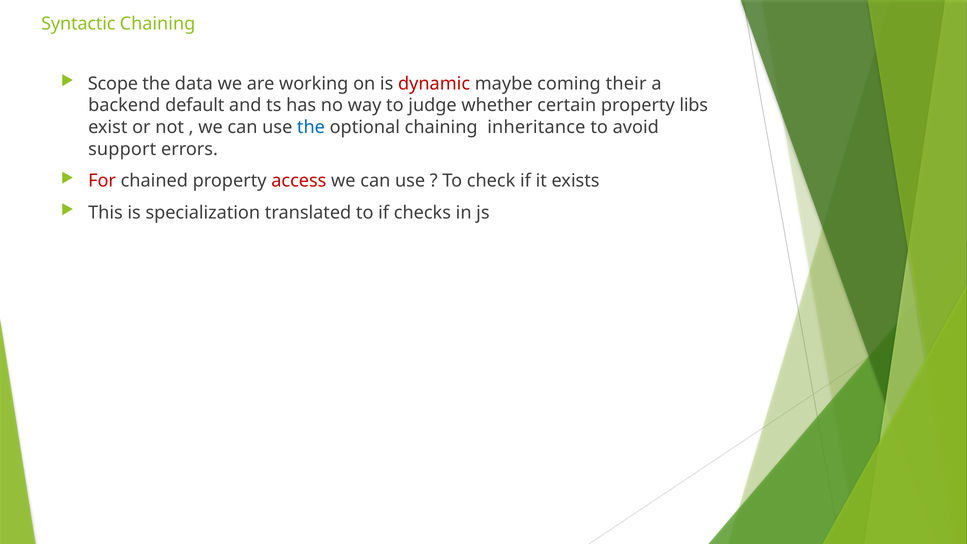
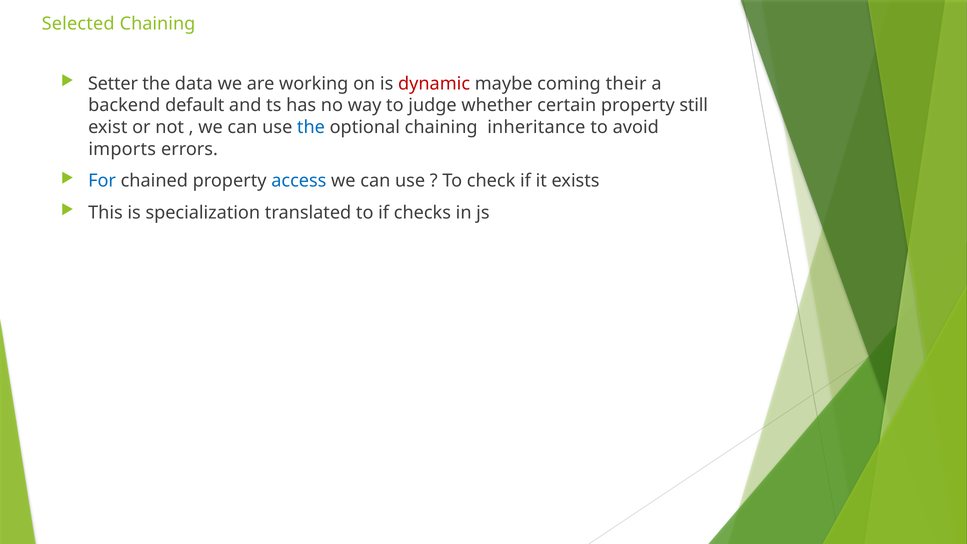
Syntactic: Syntactic -> Selected (78, 24)
Scope: Scope -> Setter (113, 84)
libs: libs -> still (694, 105)
support: support -> imports (122, 149)
For colour: red -> blue (102, 181)
access colour: red -> blue (299, 181)
